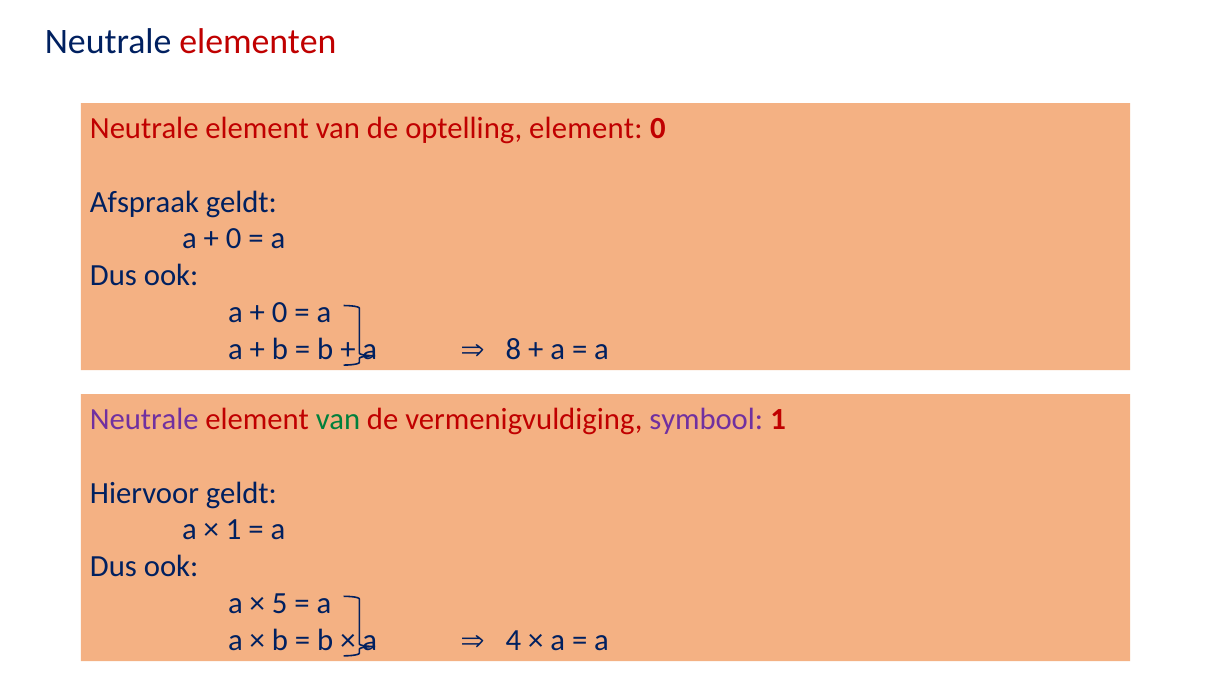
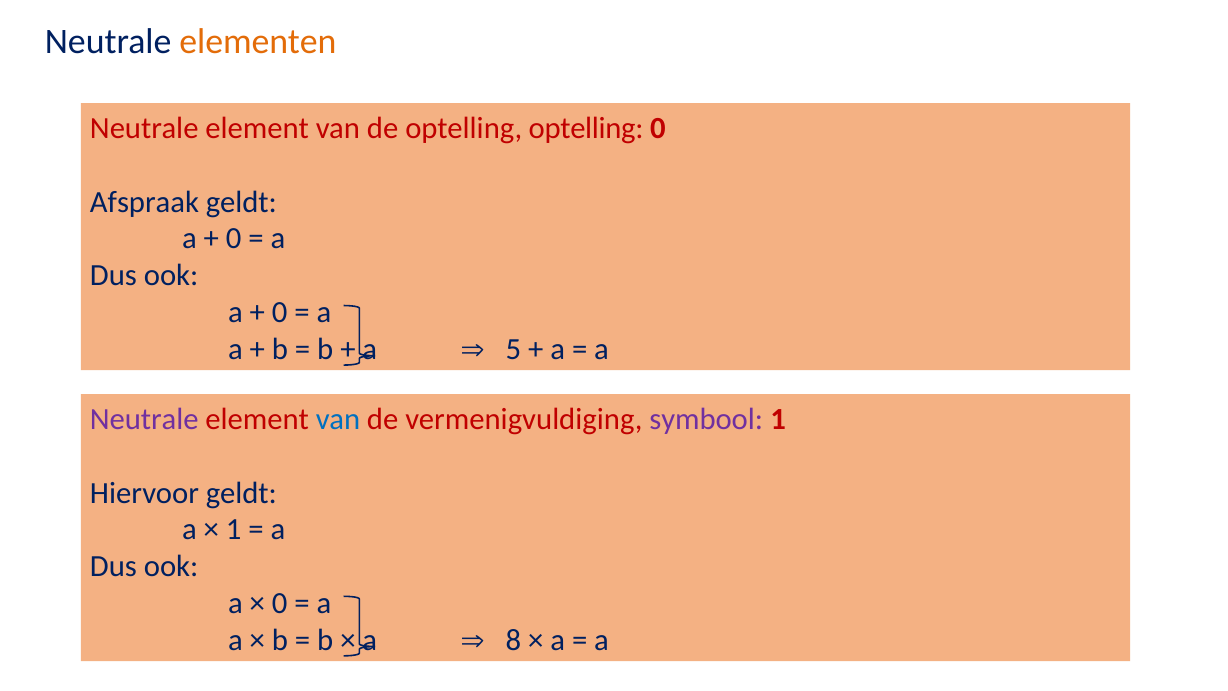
elementen colour: red -> orange (258, 42)
optelling element: element -> optelling (586, 128)
8: 8 -> 5 (513, 349)
van colour: green -> blue (338, 419)
5: 5 -> 0 (280, 603)
4: 4 -> 8 (513, 640)
